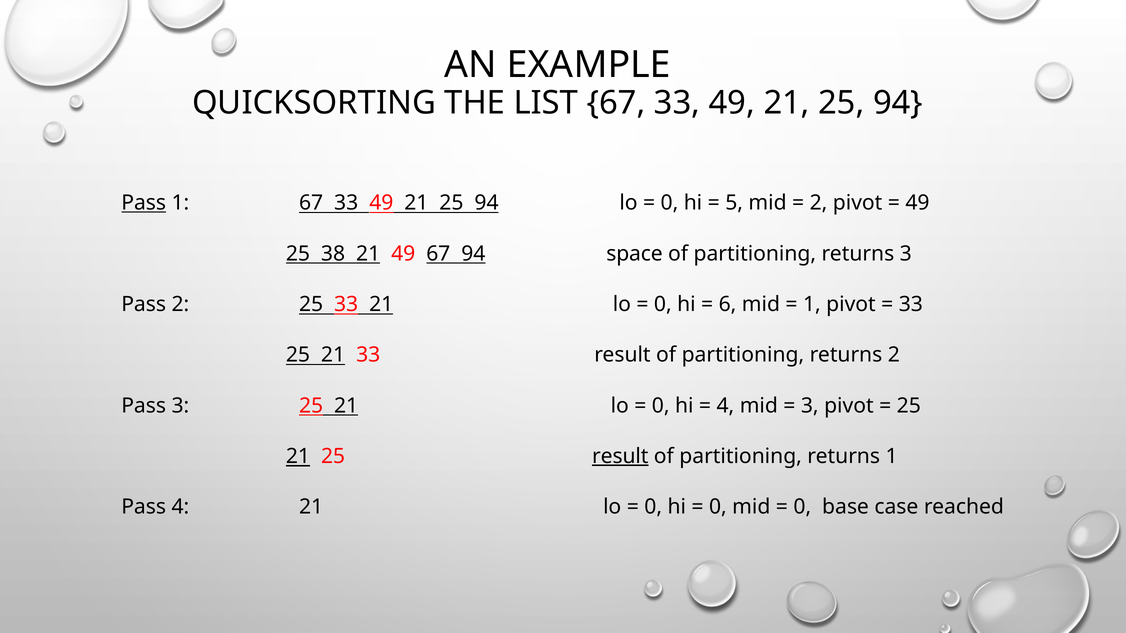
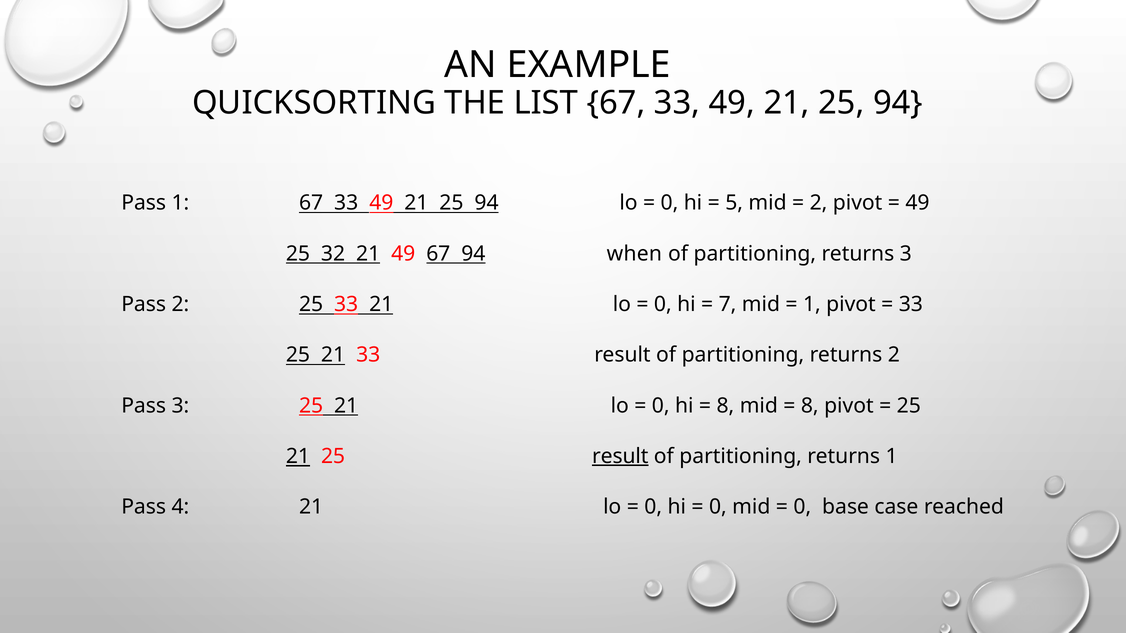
Pass underline: present -> none (144, 203)
38: 38 -> 32 (333, 254)
space: space -> when (634, 254)
6: 6 -> 7 (728, 304)
4: 4 -> 8 (725, 406)
3: 3 -> 8 (810, 406)
